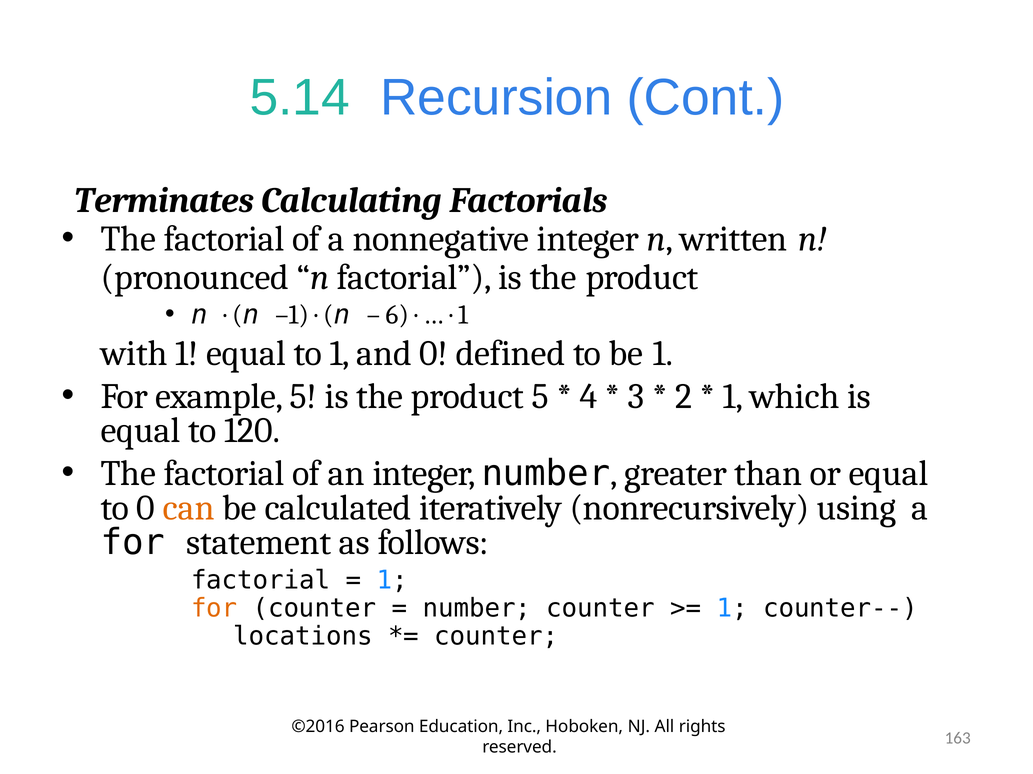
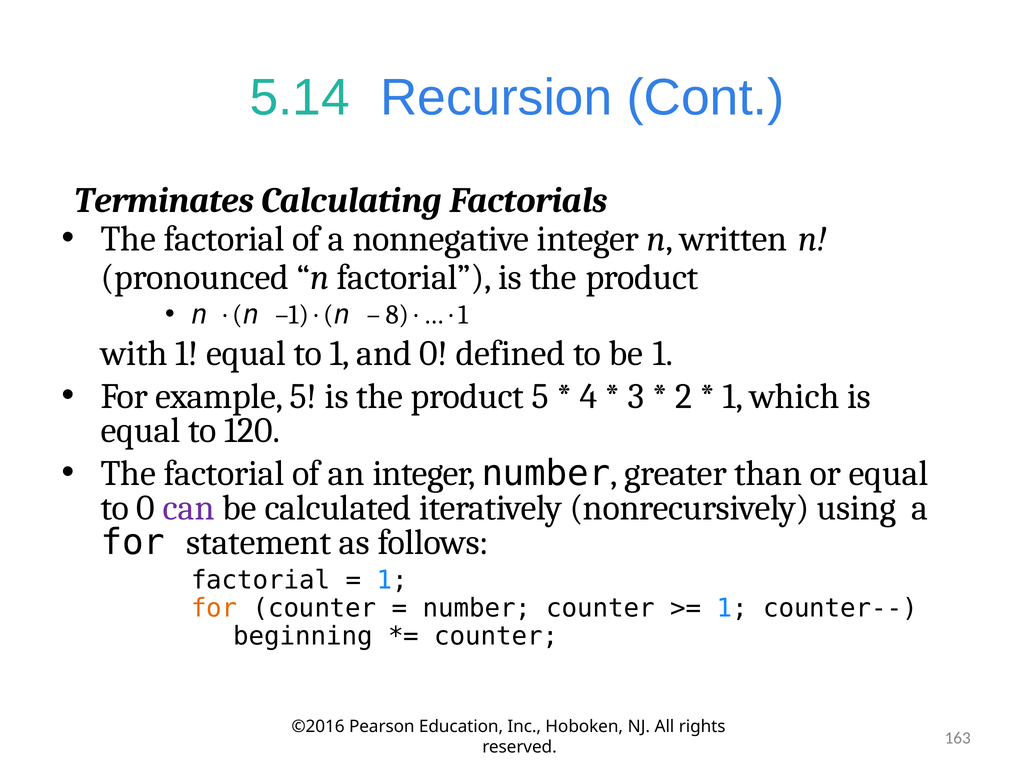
6: 6 -> 8 (398, 315)
can colour: orange -> purple (189, 509)
locations: locations -> beginning (303, 637)
